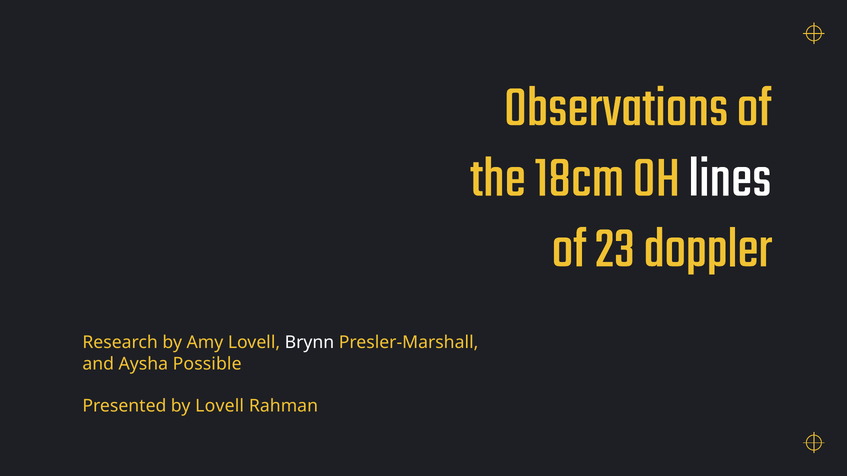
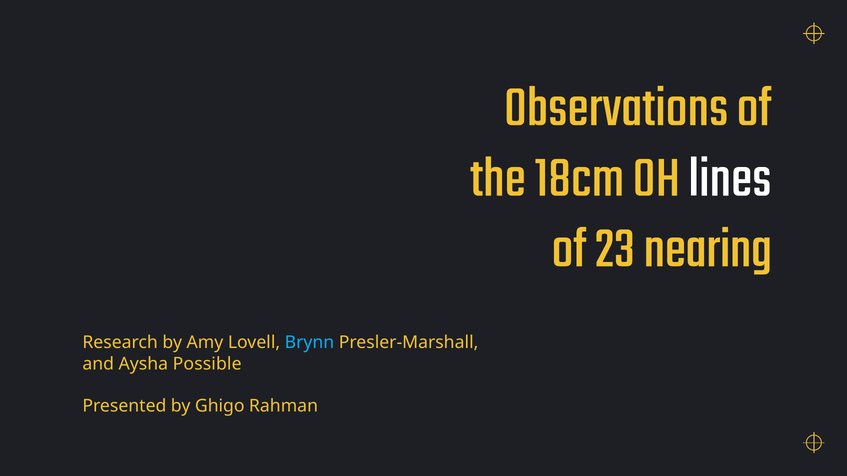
doppler: doppler -> nearing (708, 247)
Brynn colour: white -> light blue (309, 343)
by Lovell: Lovell -> Ghigo (220, 406)
